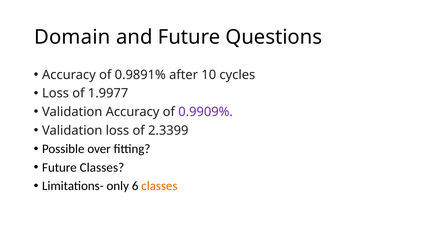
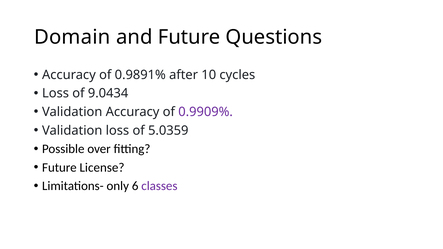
1.9977: 1.9977 -> 9.0434 (108, 93)
2.3399: 2.3399 -> 5.0359 (168, 131)
Future Classes: Classes -> License (102, 168)
classes colour: orange -> purple (159, 186)
